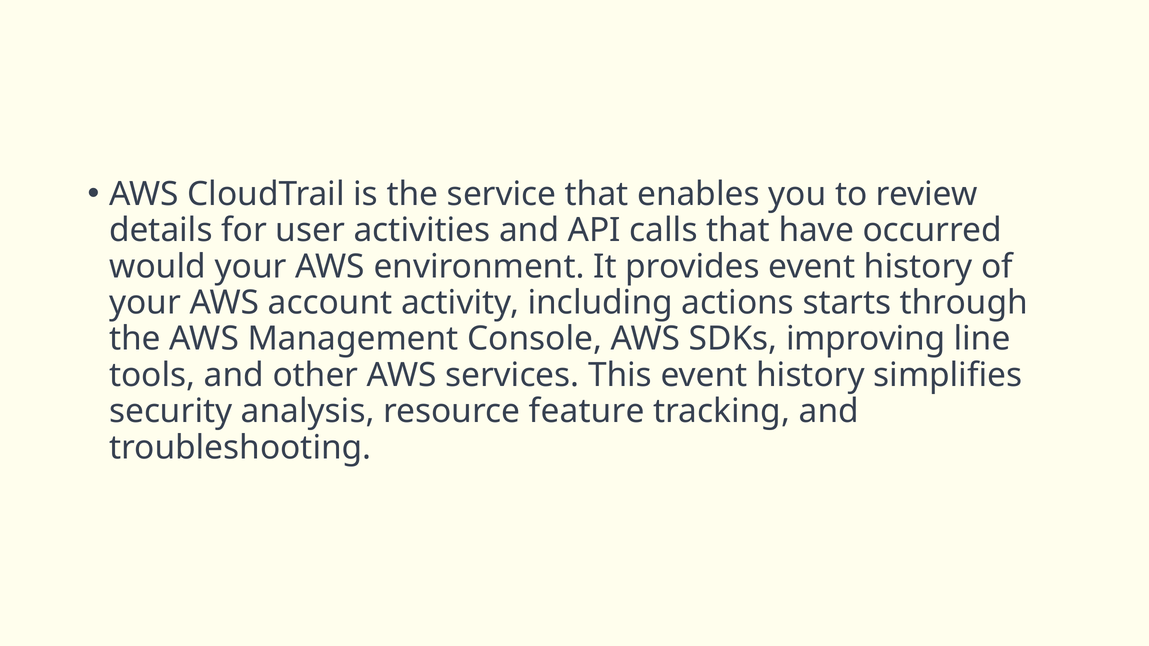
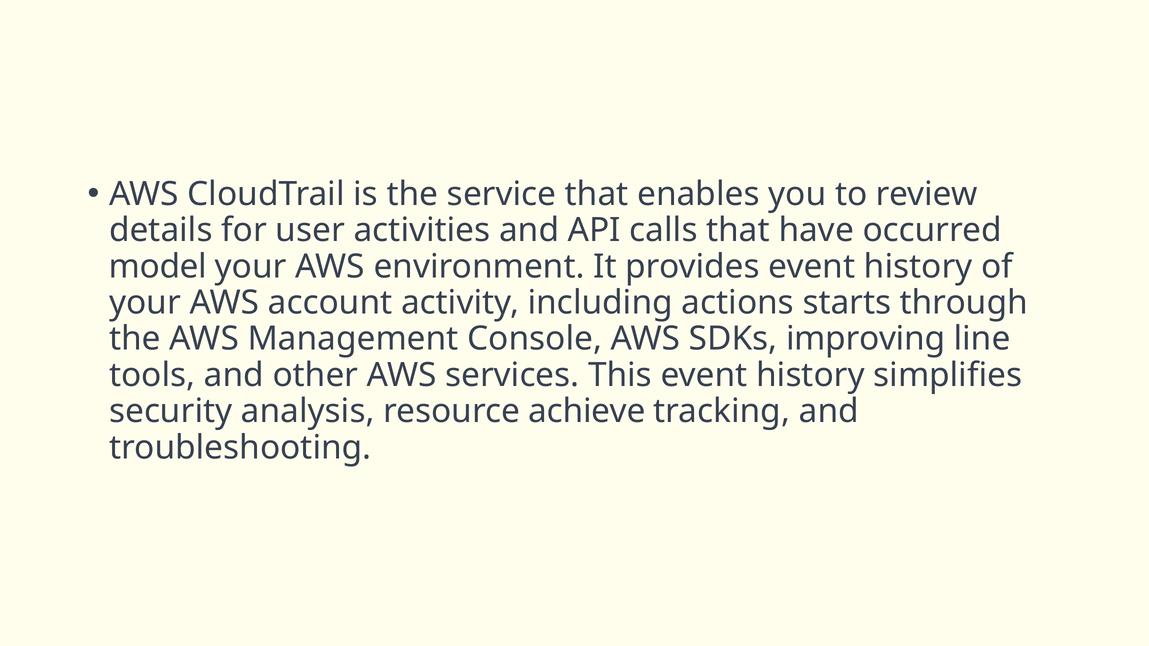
would: would -> model (158, 267)
feature: feature -> achieve (587, 411)
